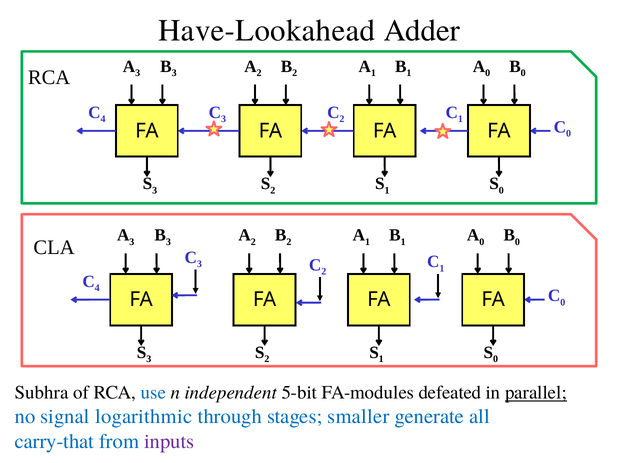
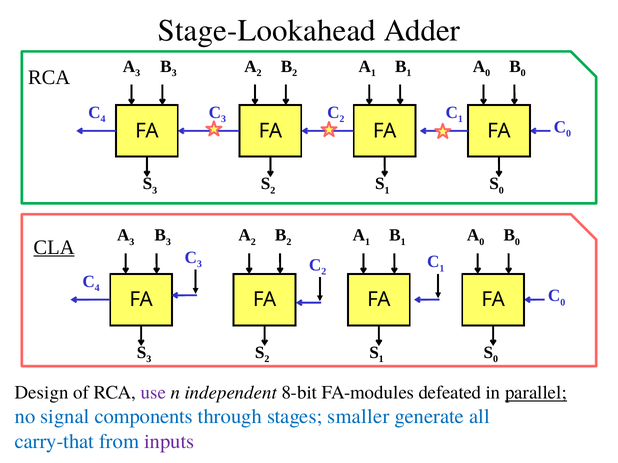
Have-Lookahead: Have-Lookahead -> Stage-Lookahead (267, 30)
CLA underline: none -> present (54, 247)
Subhra: Subhra -> Design (42, 393)
use colour: blue -> purple (153, 393)
5-bit: 5-bit -> 8-bit (299, 393)
logarithmic: logarithmic -> components (144, 417)
